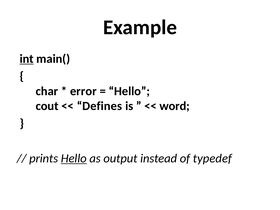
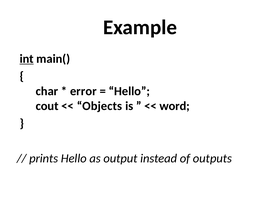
Defines: Defines -> Objects (99, 106)
Hello underline: present -> none (74, 158)
typedef: typedef -> outputs (212, 158)
